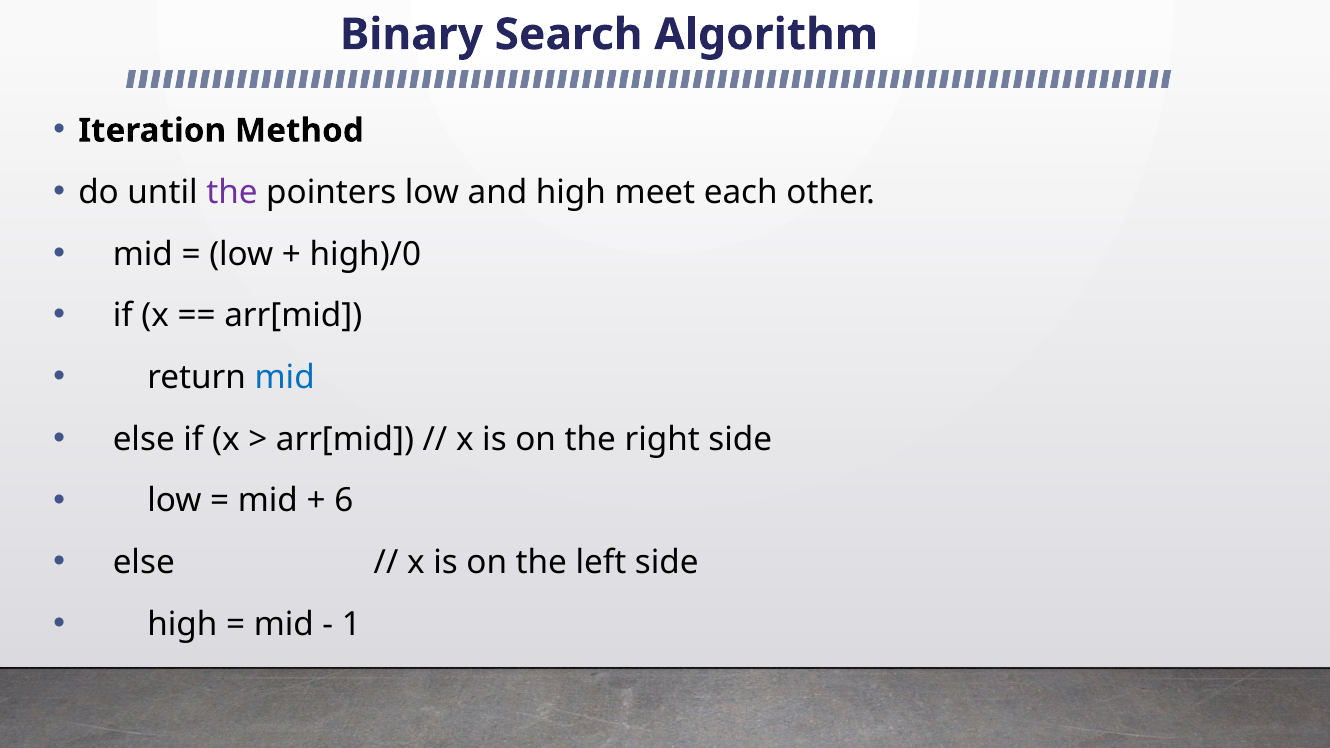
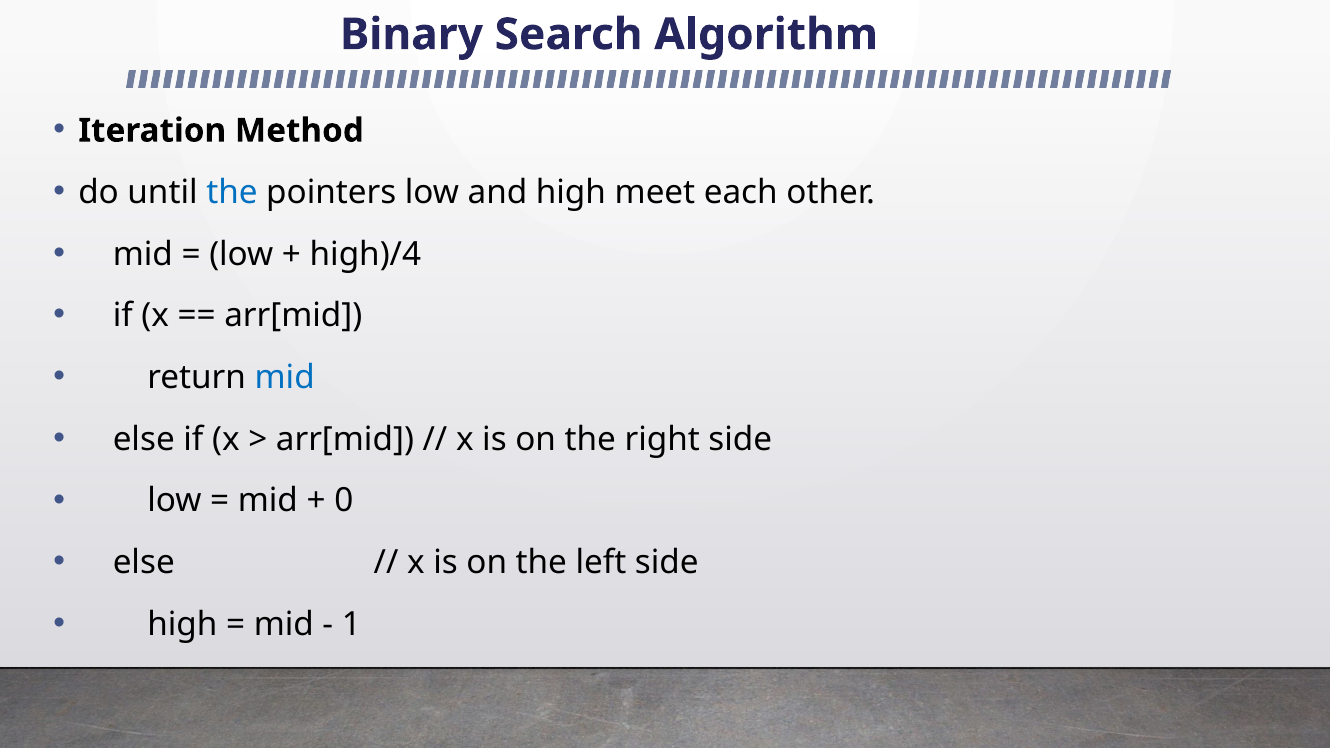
the colour: purple -> blue (232, 192)
high)/0: high)/0 -> high)/4 (365, 254)
6: 6 -> 0 (344, 501)
